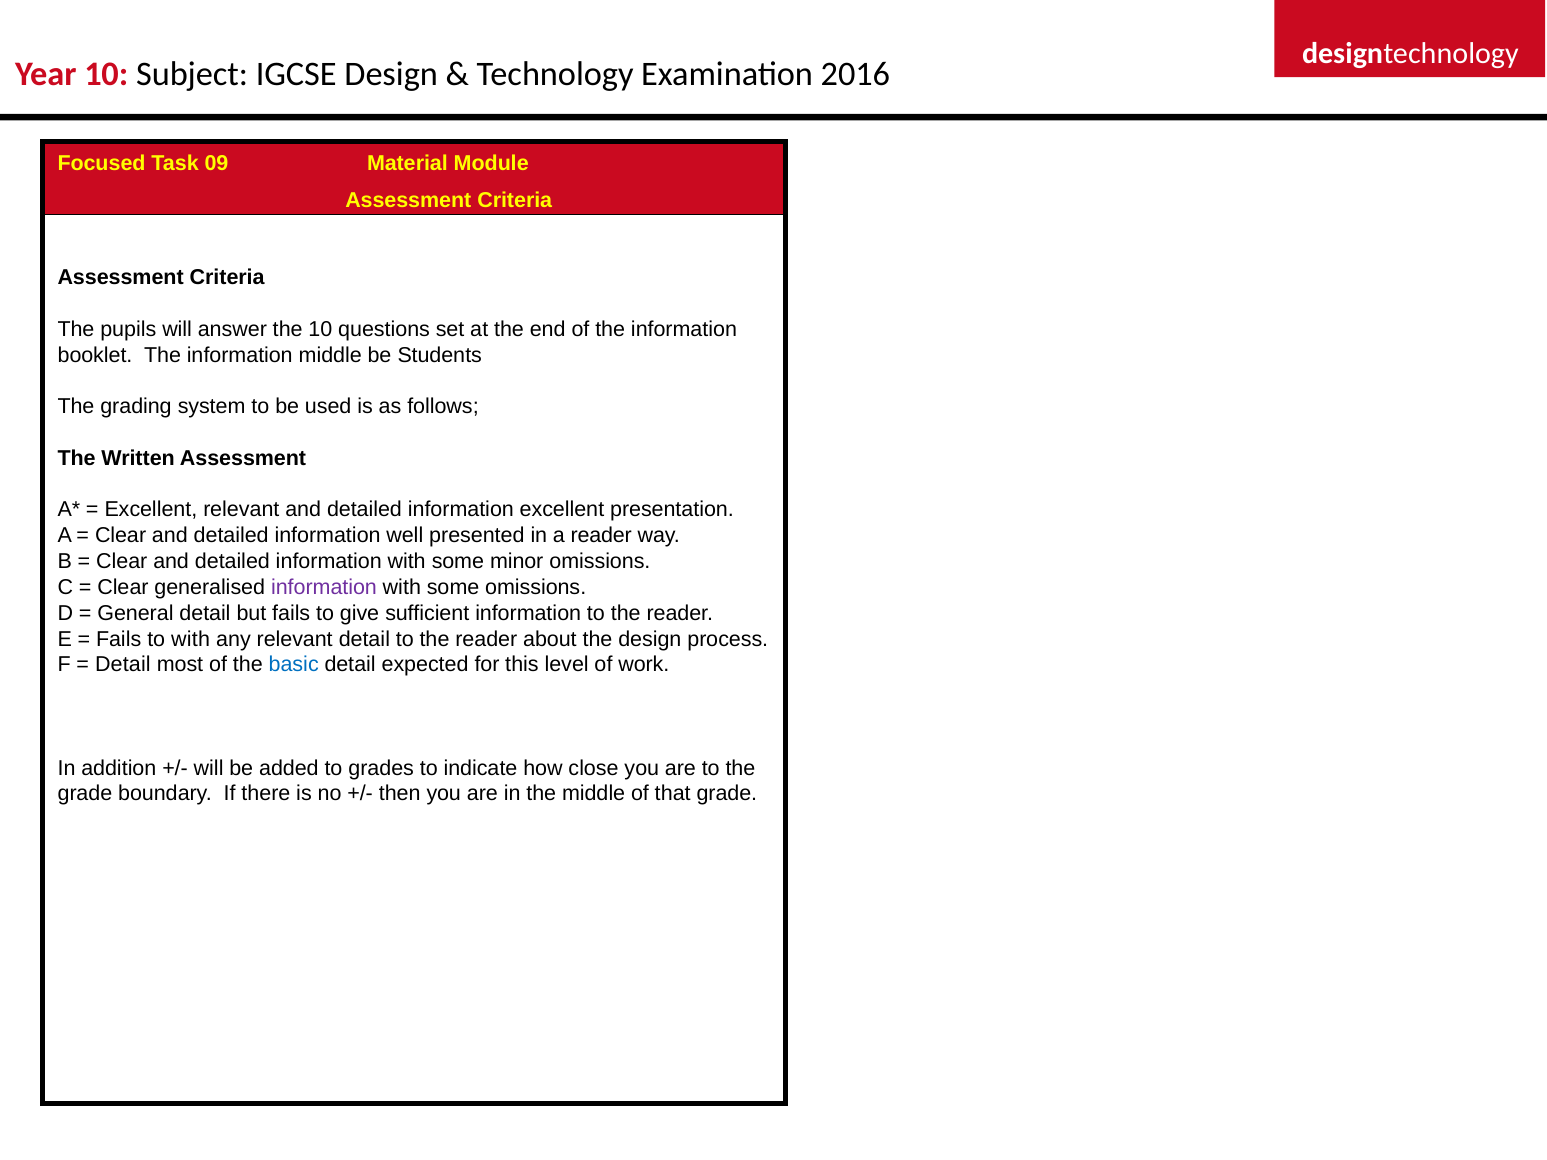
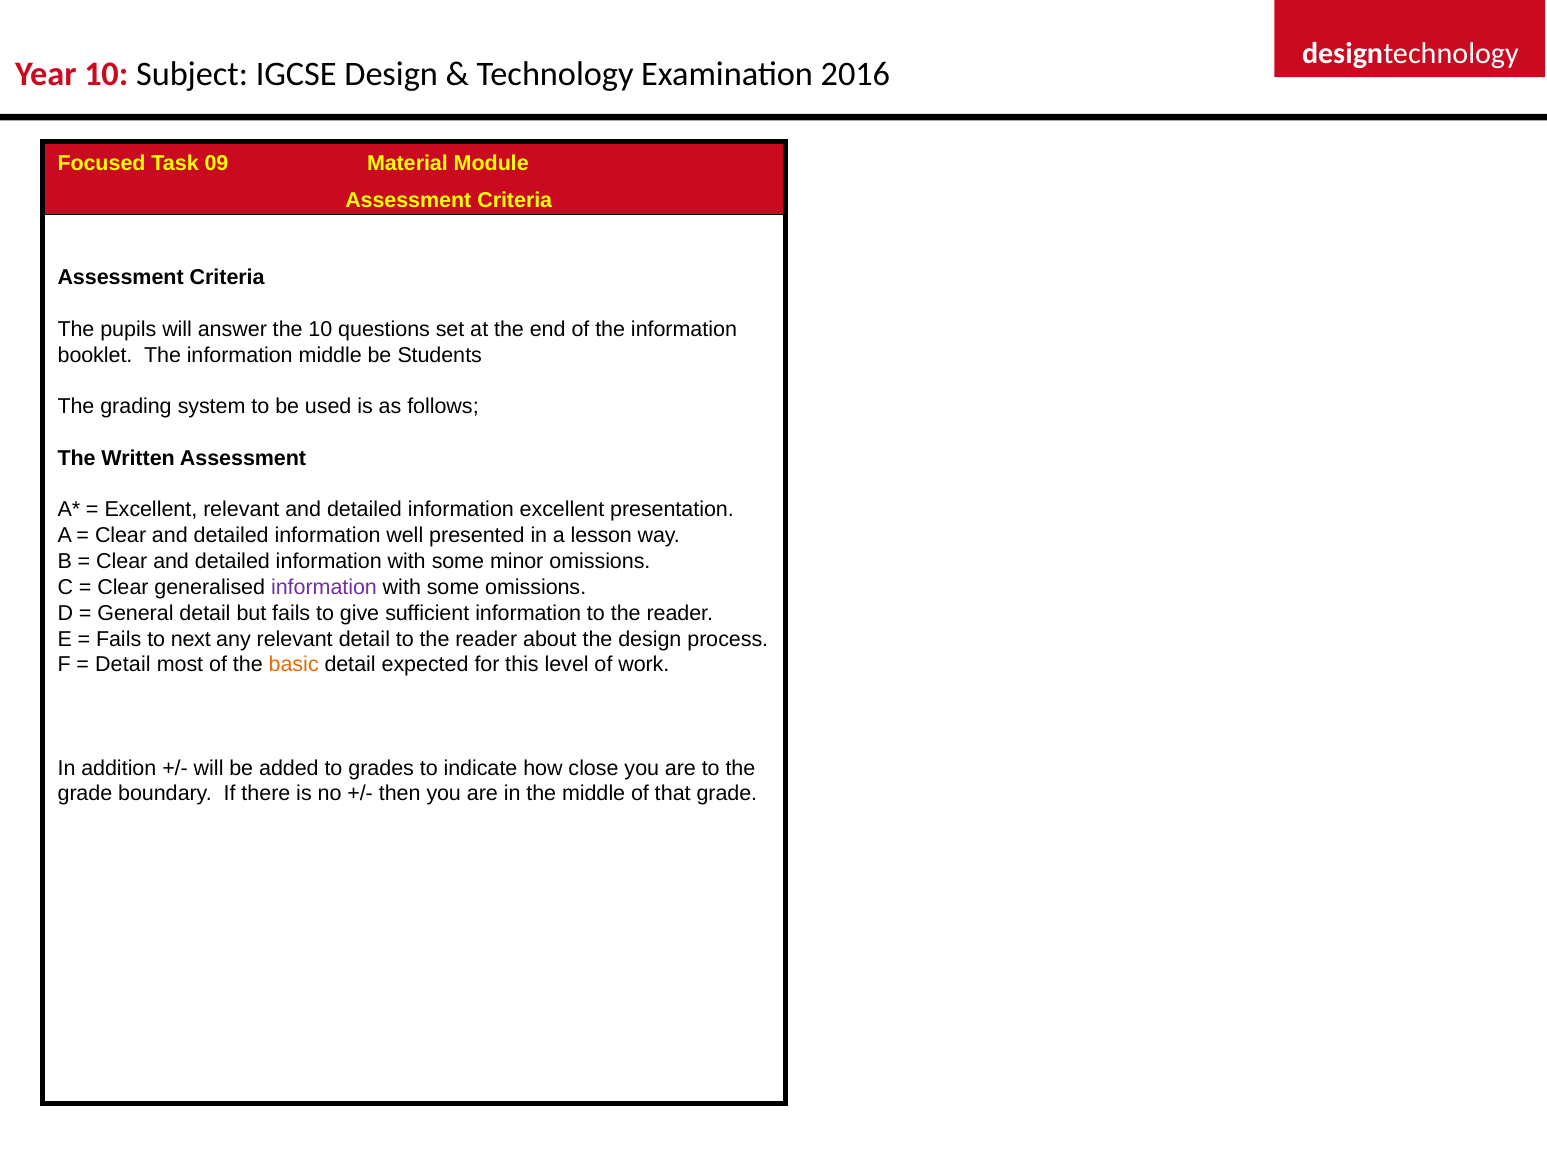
a reader: reader -> lesson (601, 536)
to with: with -> next (191, 639)
basic colour: blue -> orange (294, 665)
